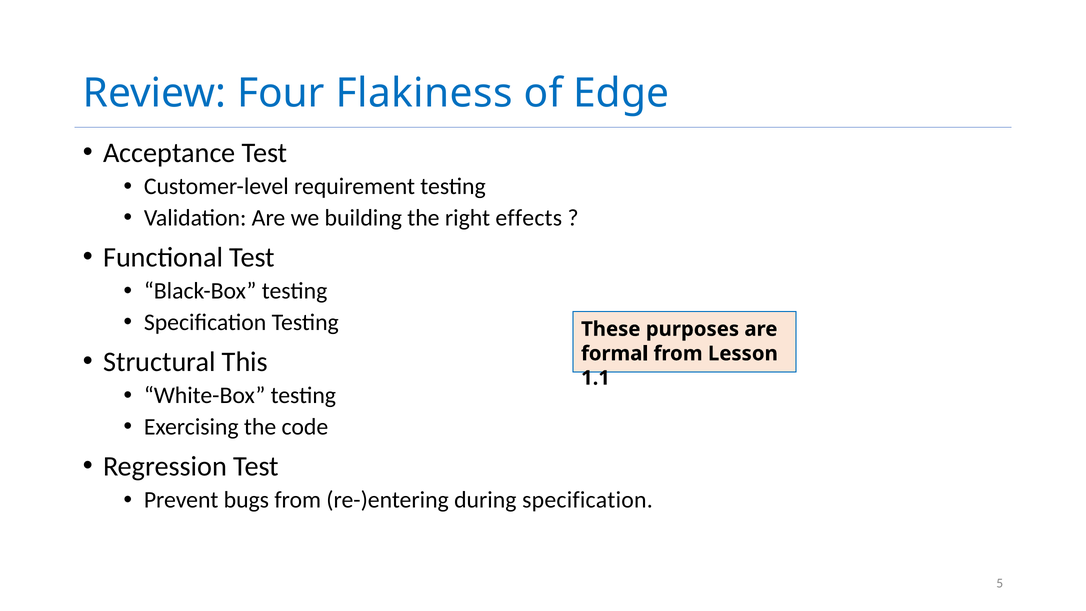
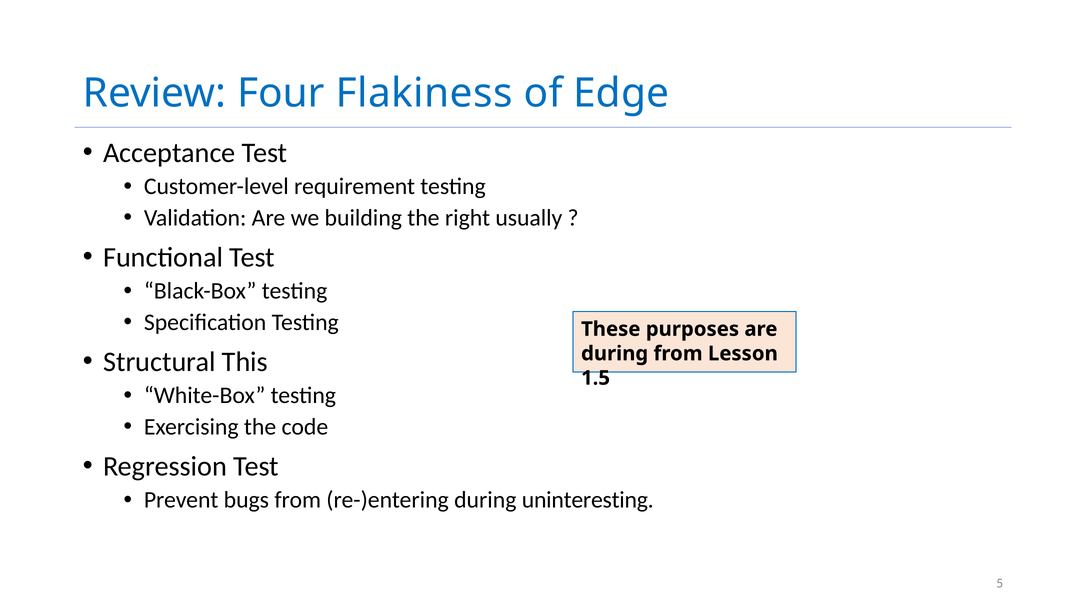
effects: effects -> usually (529, 218)
formal: formal -> during (615, 353)
1.1: 1.1 -> 1.5 (596, 378)
during specification: specification -> uninteresting (588, 500)
